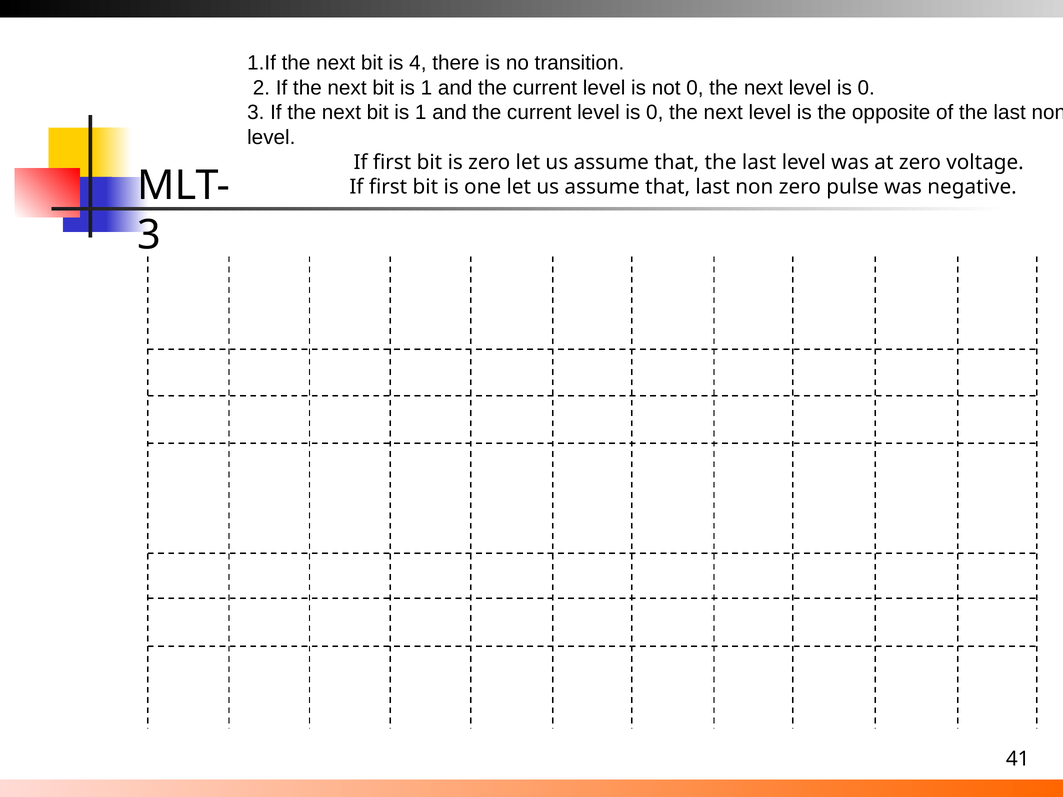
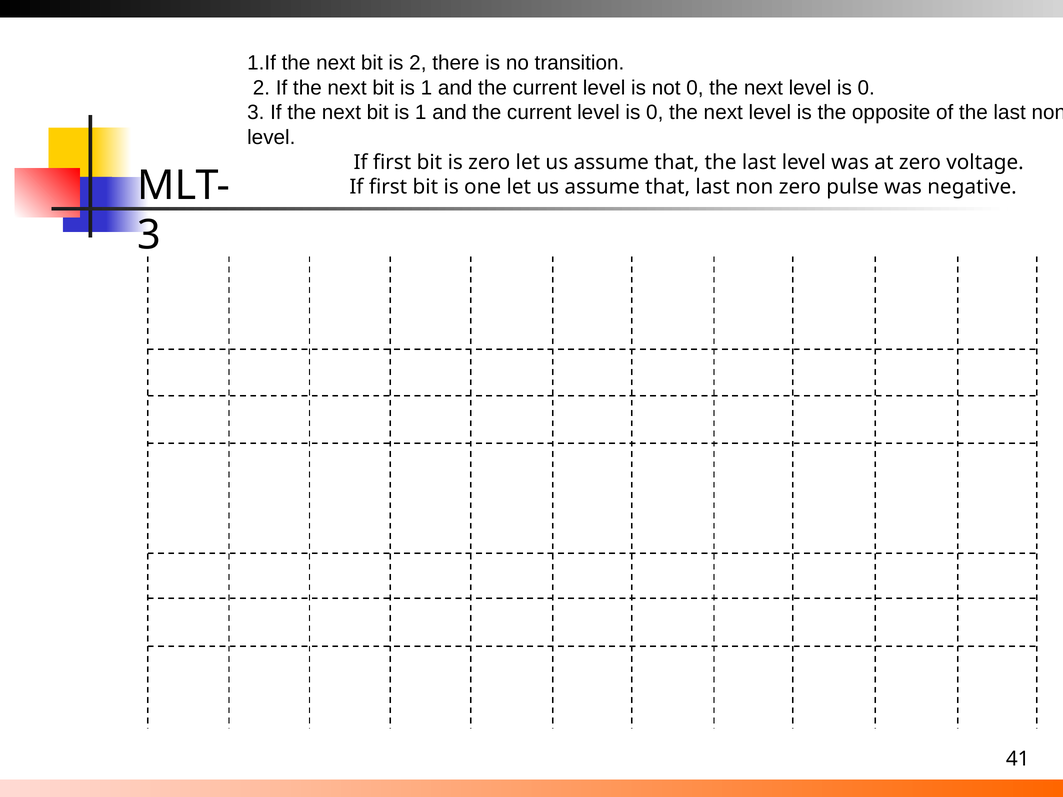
is 4: 4 -> 2 (418, 63)
